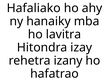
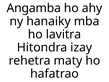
Hafaliako: Hafaliako -> Angamba (34, 8)
izany: izany -> maty (68, 60)
